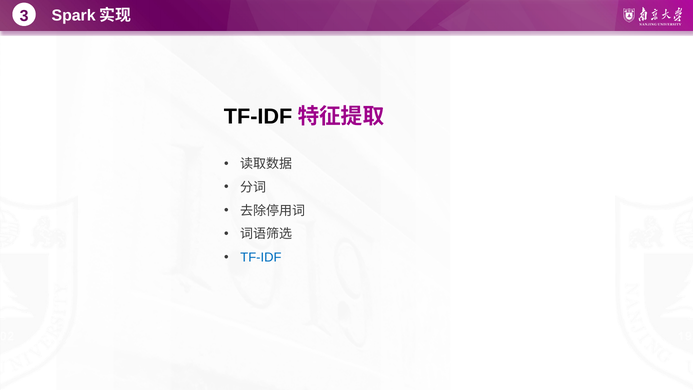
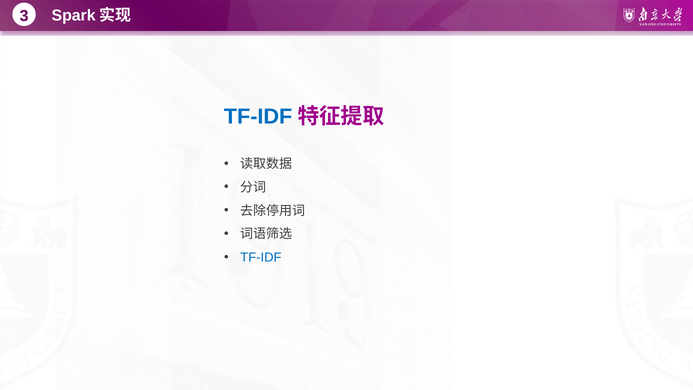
TF-IDF colour: black -> blue (258, 117)
